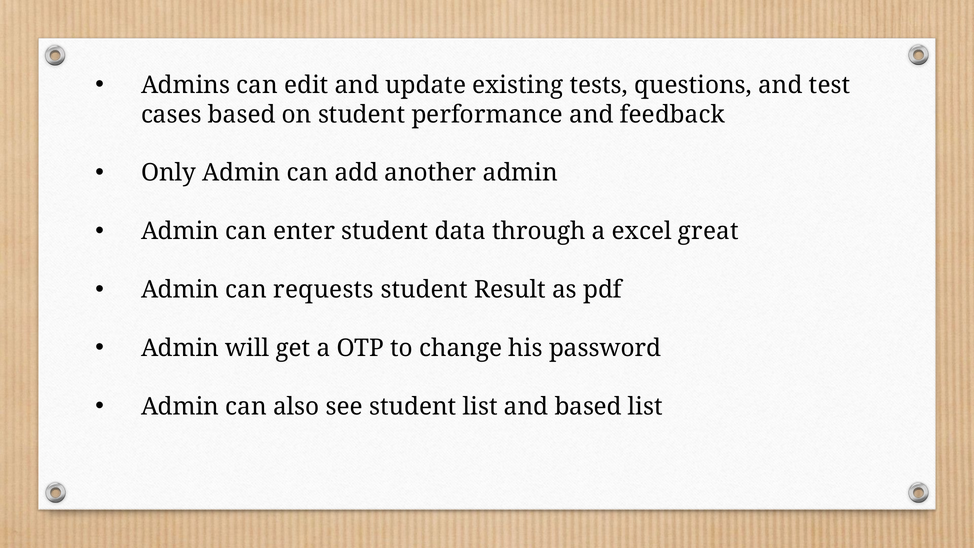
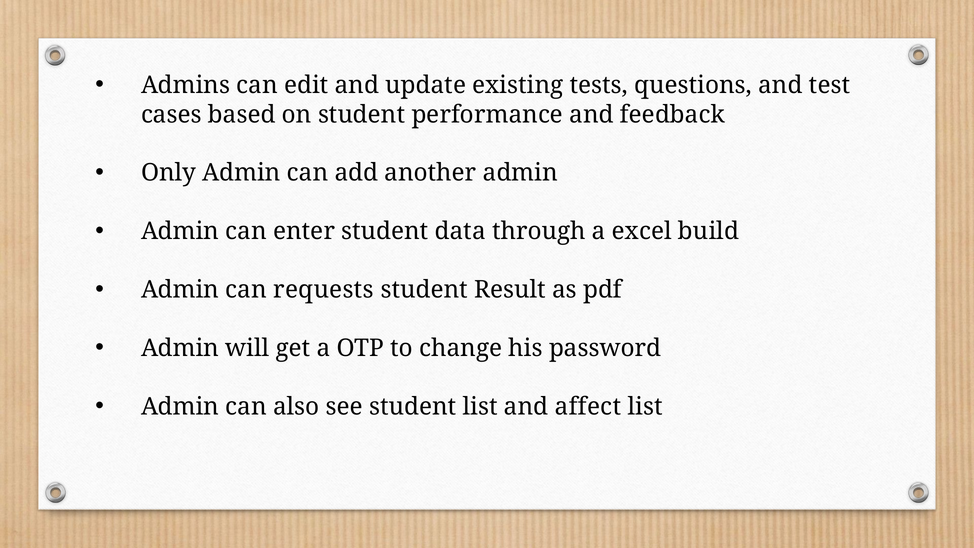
great: great -> build (708, 231)
and based: based -> affect (588, 407)
